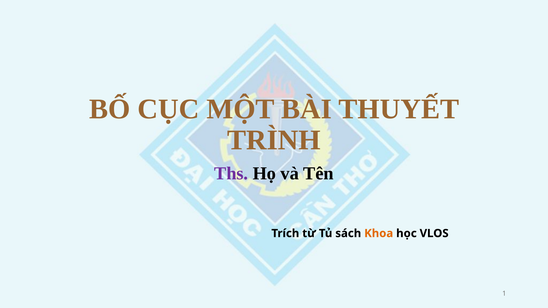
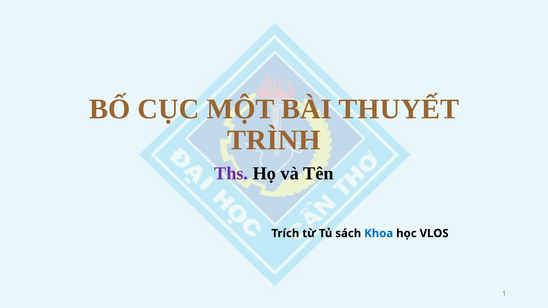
Khoa colour: orange -> blue (379, 234)
